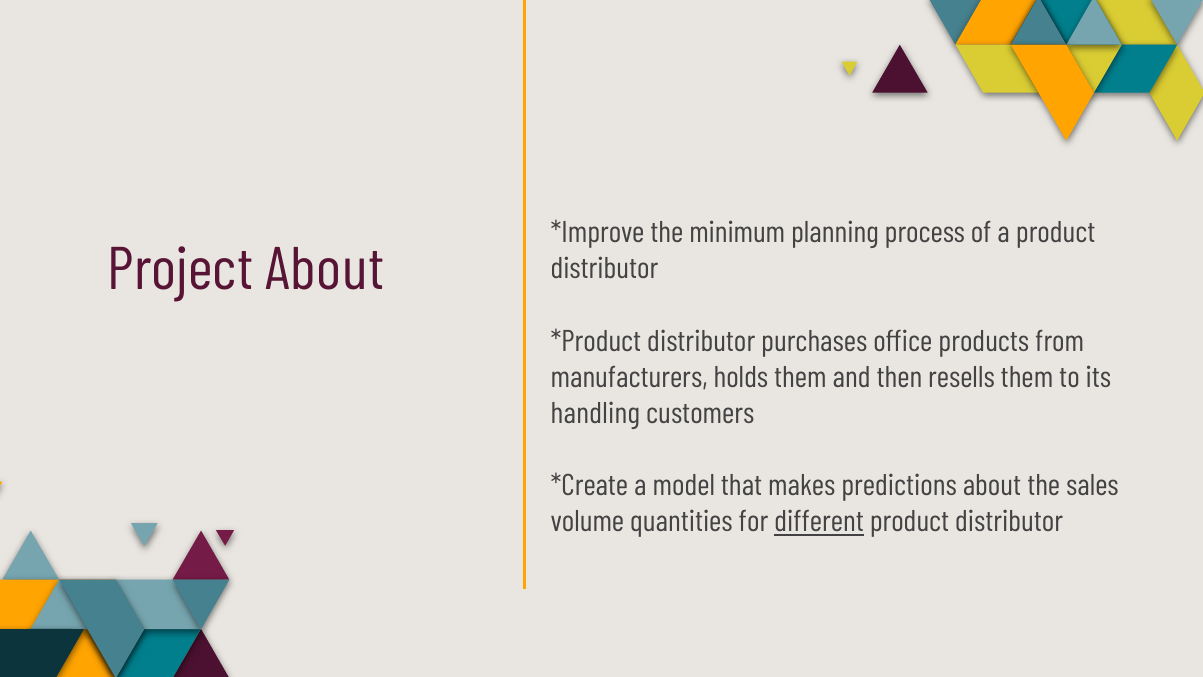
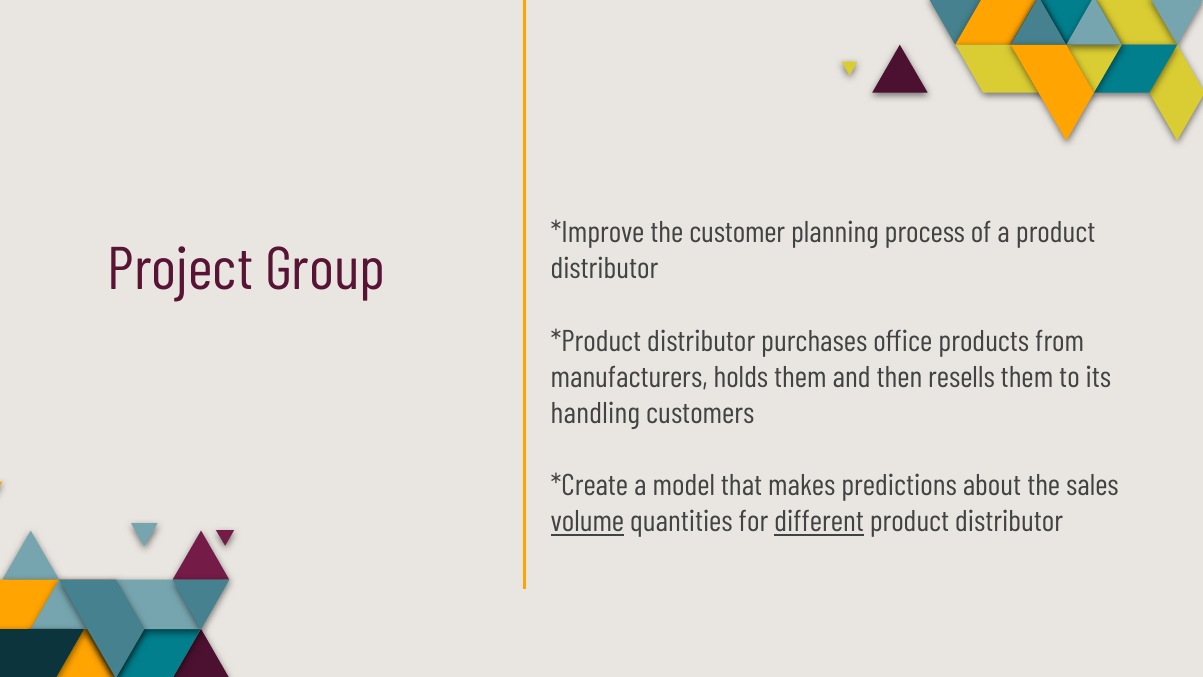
minimum: minimum -> customer (737, 233)
Project About: About -> Group (325, 270)
volume underline: none -> present (587, 521)
